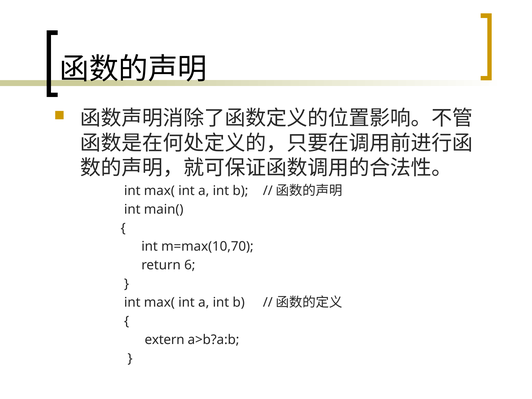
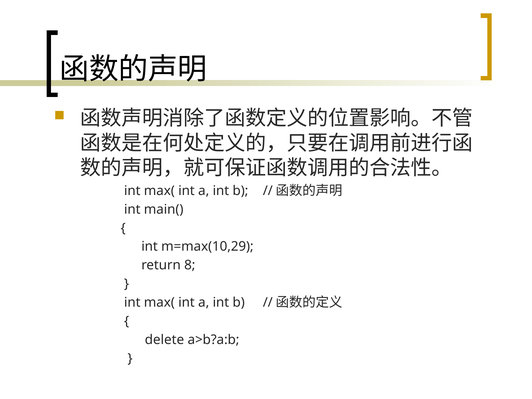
m=max(10,70: m=max(10,70 -> m=max(10,29 (207, 247)
6: 6 -> 8 (190, 265)
extern: extern -> delete (164, 340)
